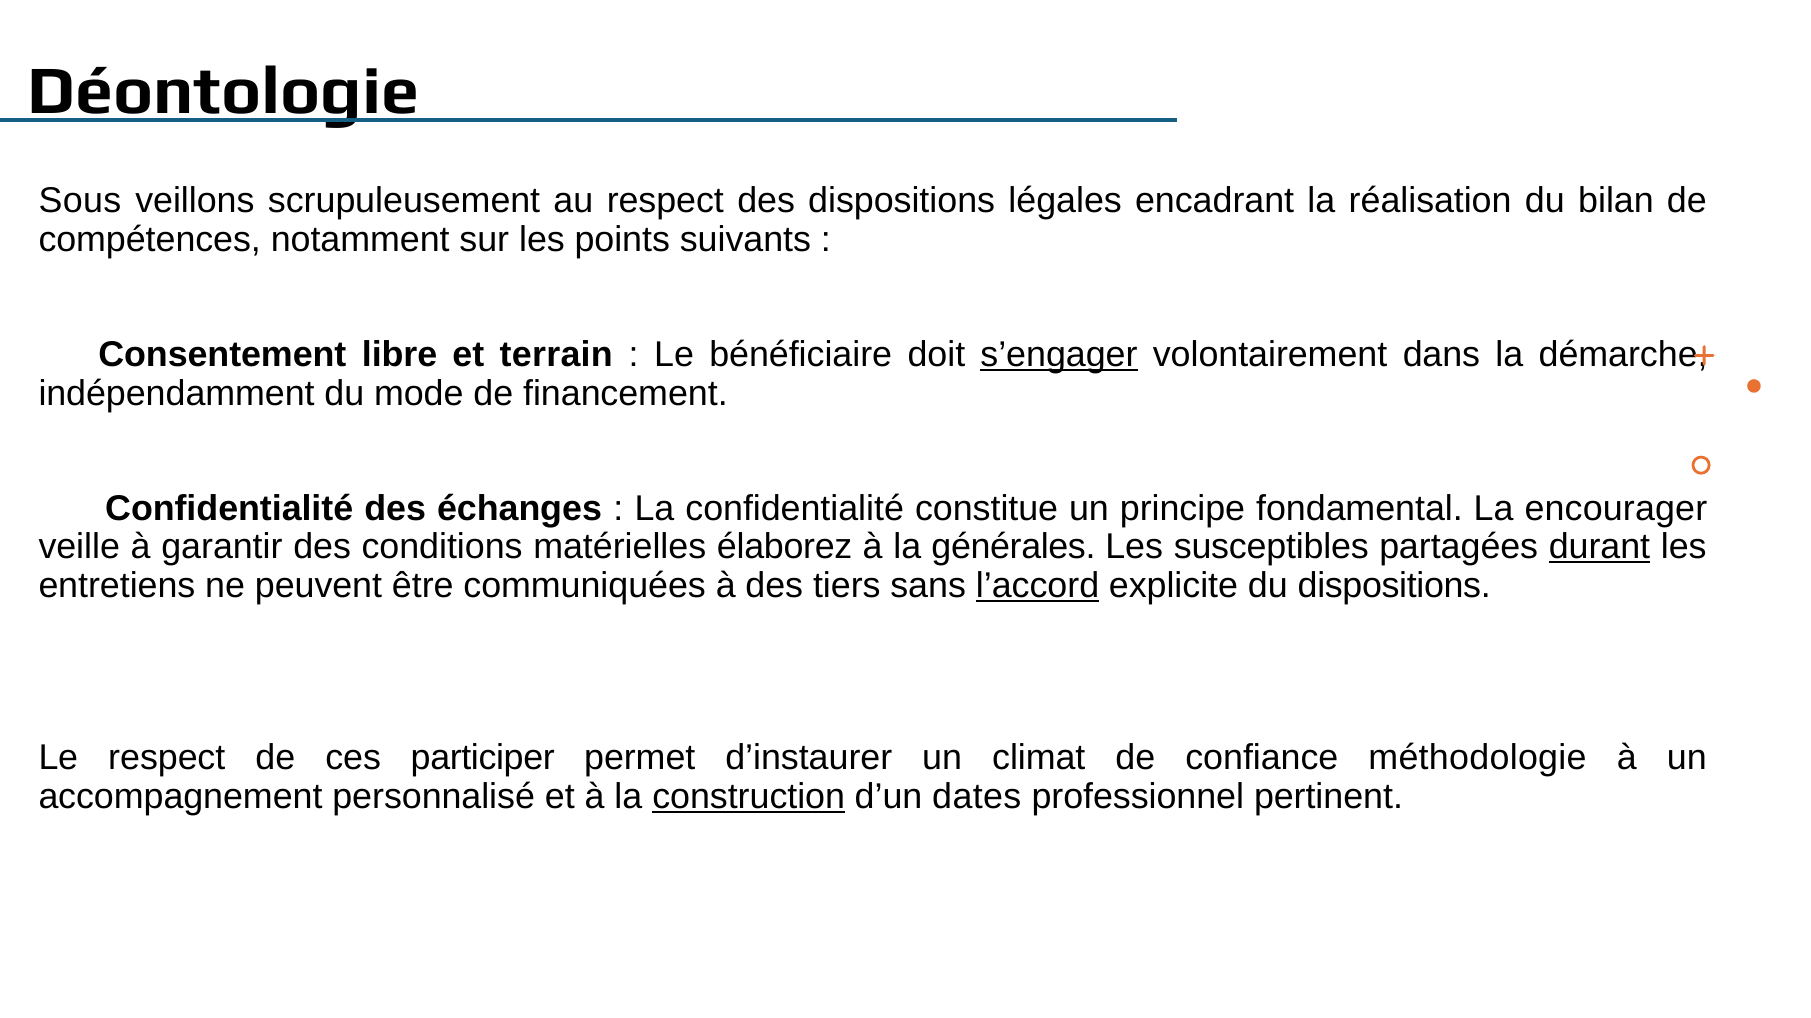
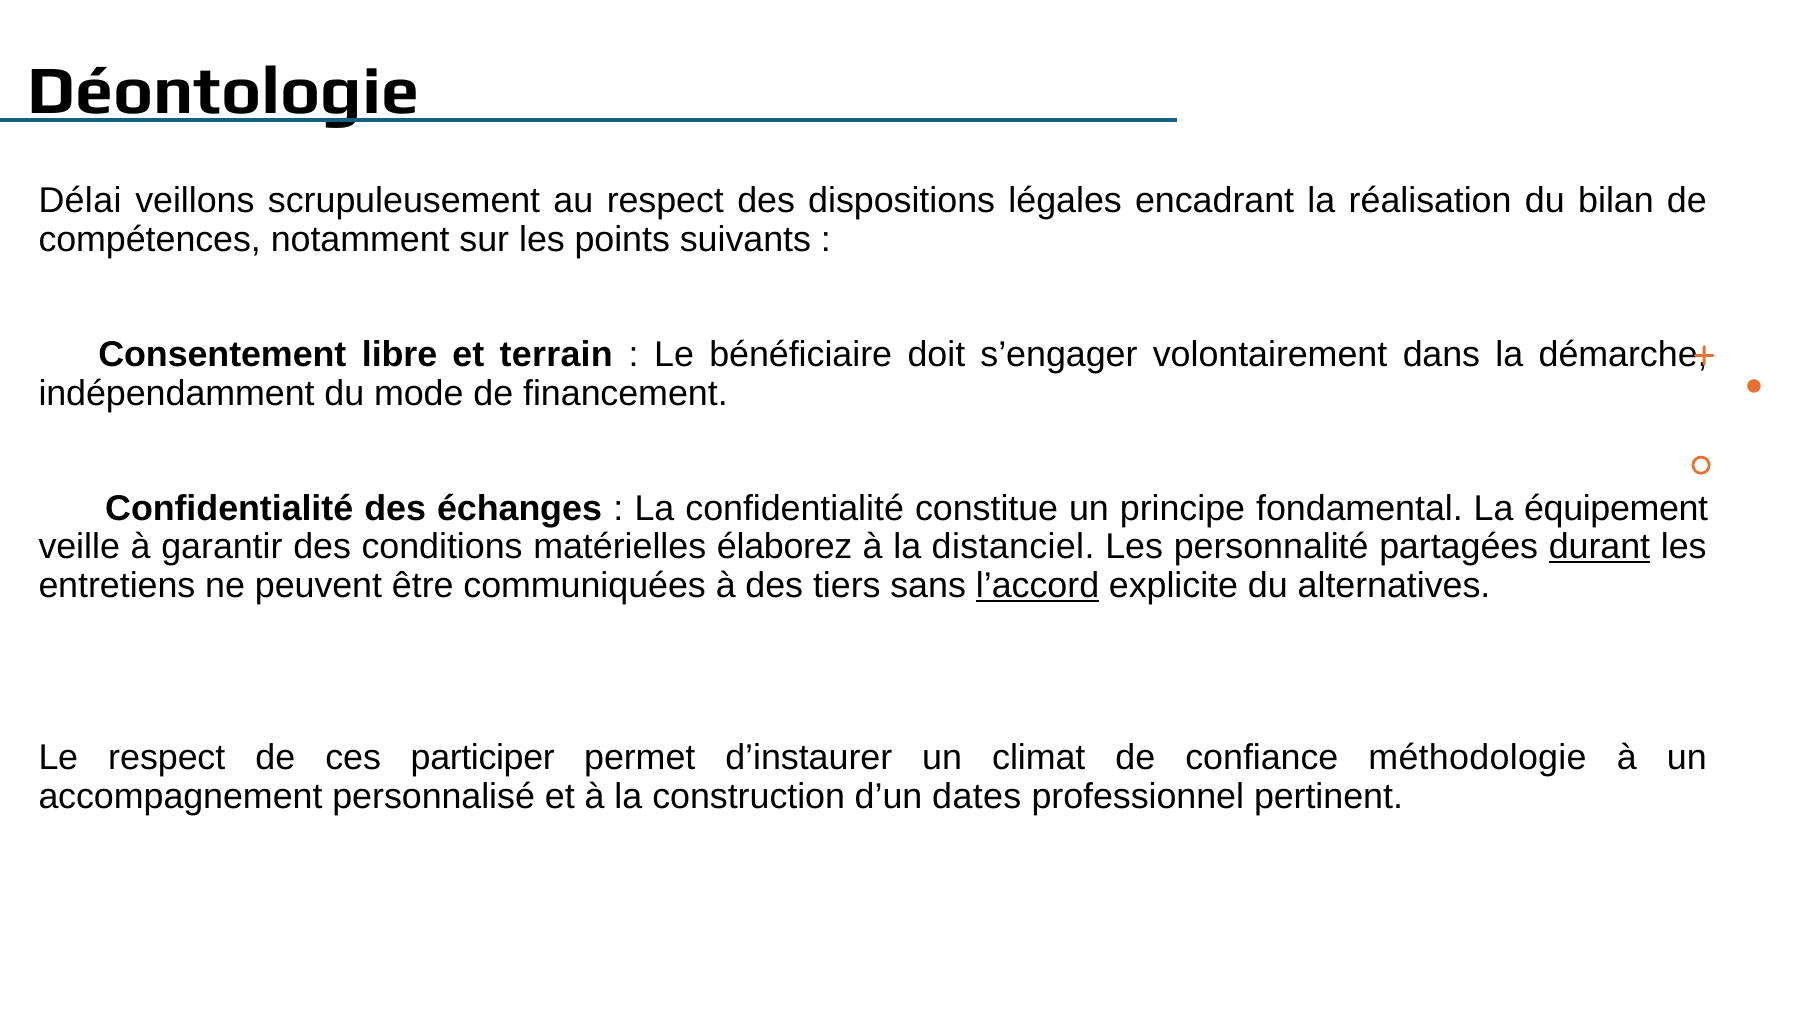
Sous: Sous -> Délai (80, 201)
s’engager underline: present -> none (1059, 355)
encourager: encourager -> équipement (1616, 509)
générales: générales -> distanciel (1013, 547)
susceptibles: susceptibles -> personnalité (1271, 547)
du dispositions: dispositions -> alternatives (1394, 586)
construction underline: present -> none (749, 797)
